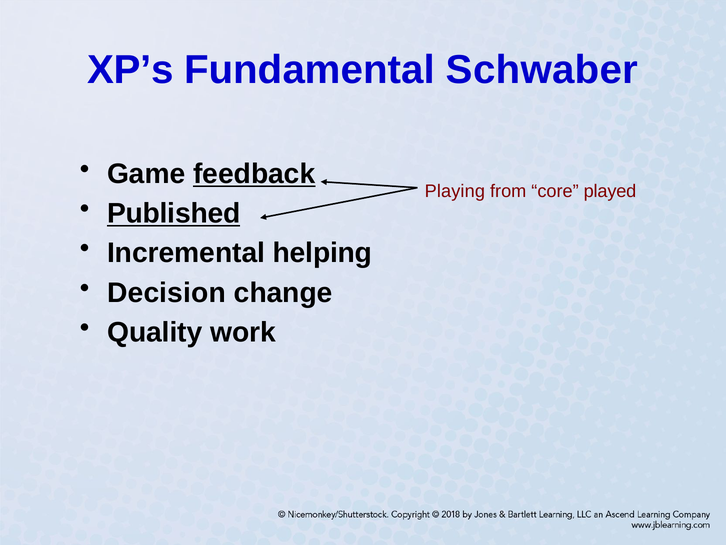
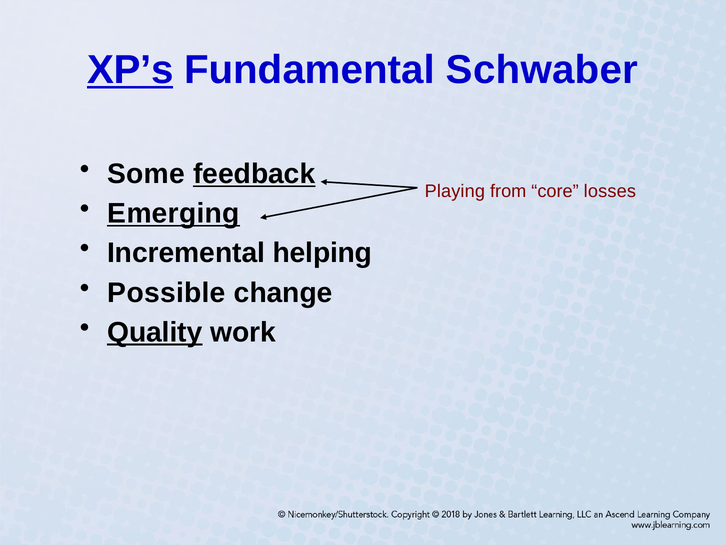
XP’s underline: none -> present (130, 70)
Game: Game -> Some (146, 174)
played: played -> losses (610, 191)
Published: Published -> Emerging (173, 213)
Decision: Decision -> Possible (166, 292)
Quality underline: none -> present (155, 332)
